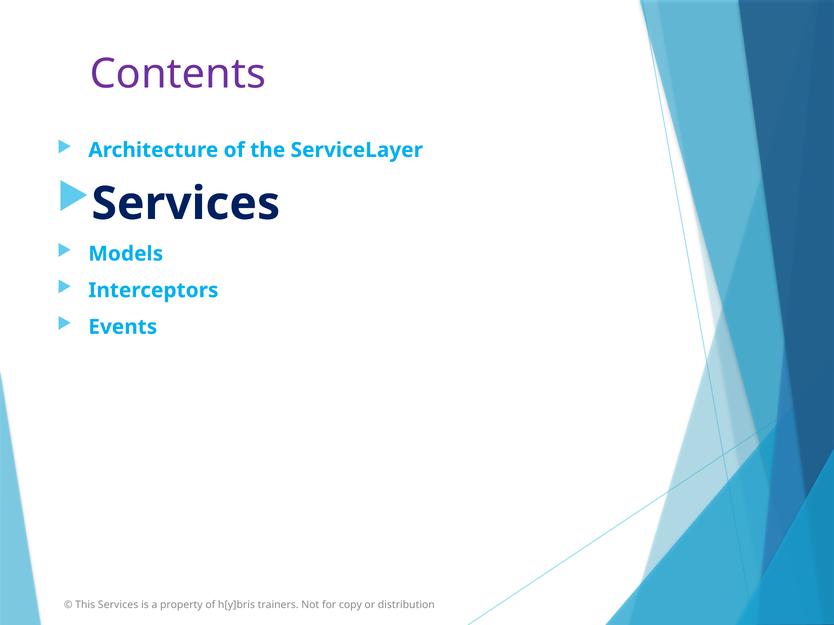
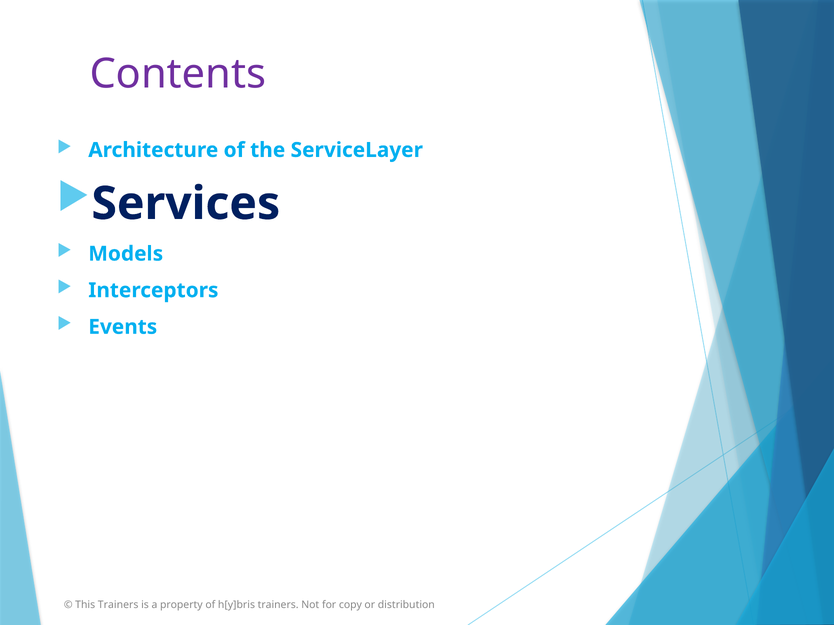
This Services: Services -> Trainers (118, 605)
